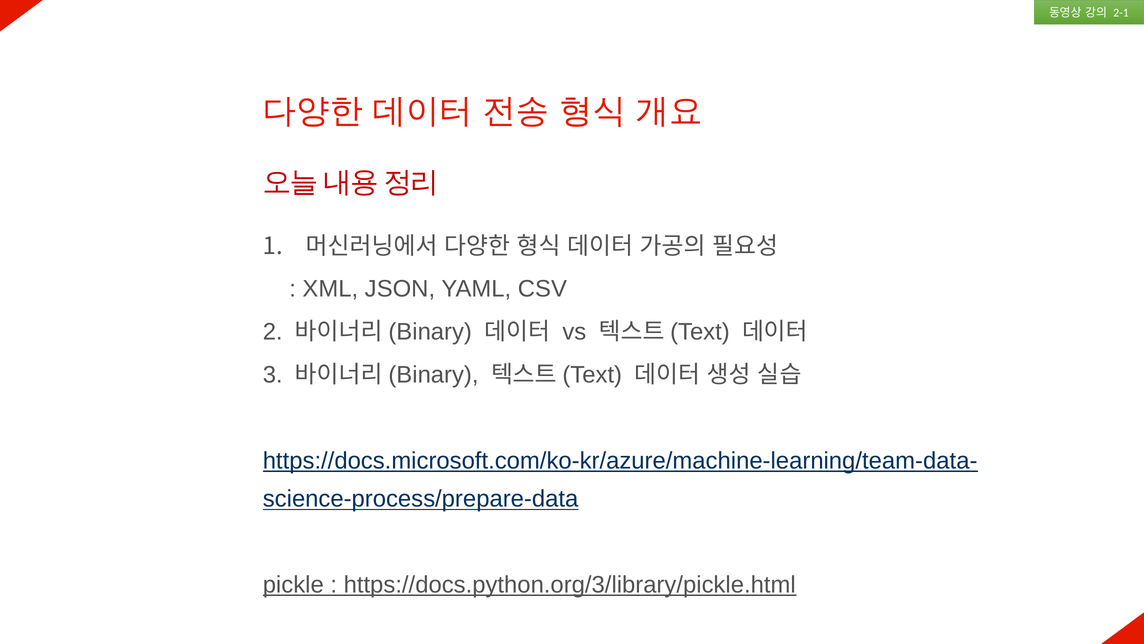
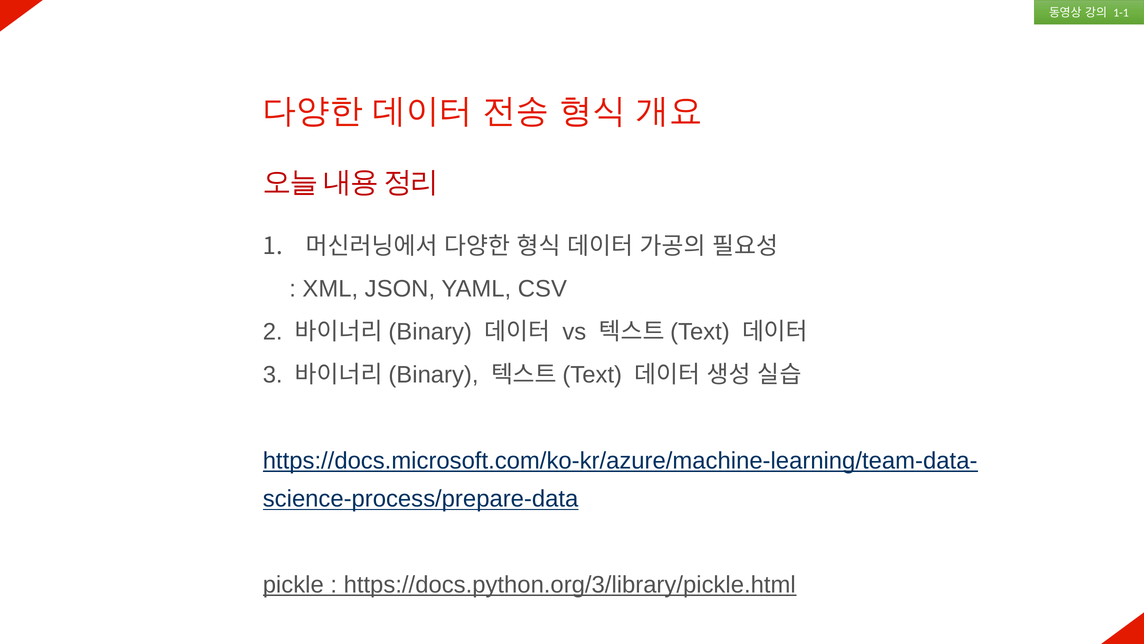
2-1: 2-1 -> 1-1 (1121, 13)
